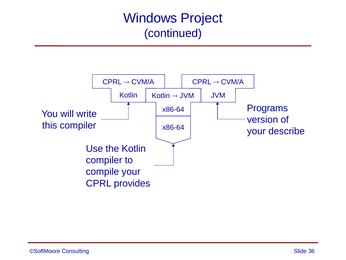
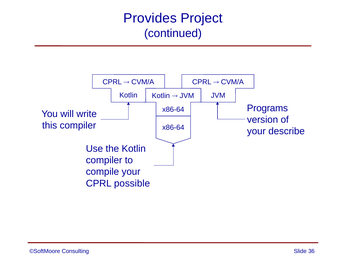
Windows: Windows -> Provides (150, 18)
provides: provides -> possible (132, 183)
